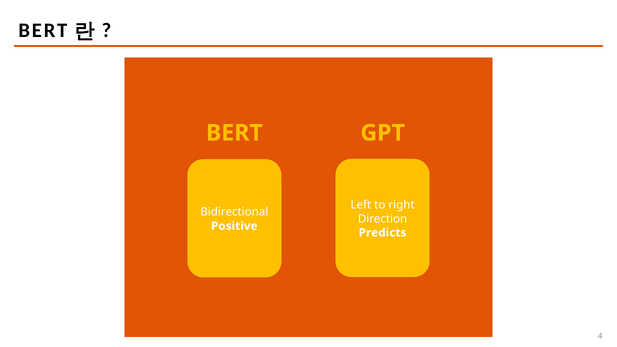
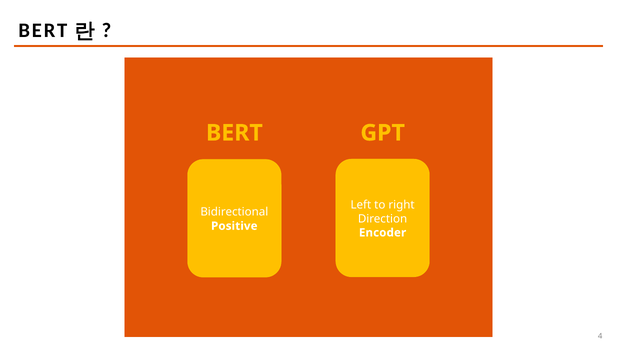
Predicts: Predicts -> Encoder (383, 233)
